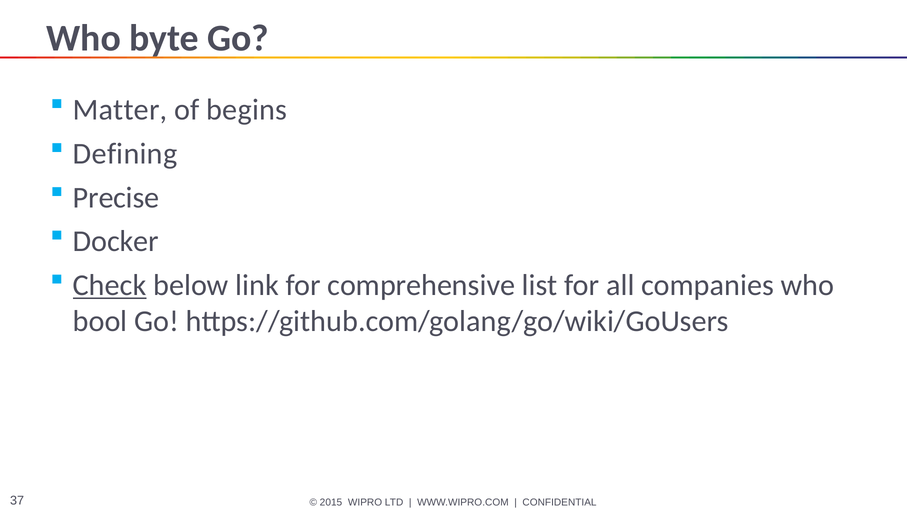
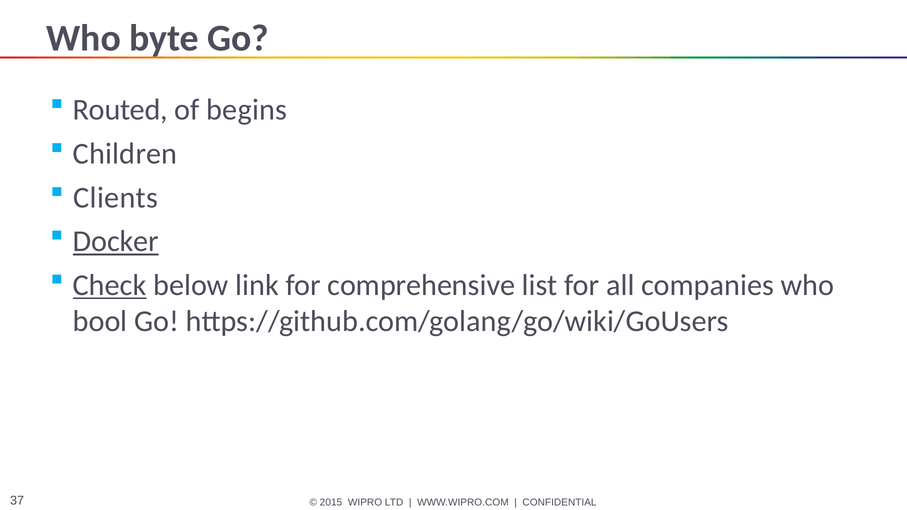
Matter: Matter -> Routed (120, 110)
Defining: Defining -> Children (125, 154)
Precise: Precise -> Clients (116, 198)
Docker underline: none -> present (116, 242)
